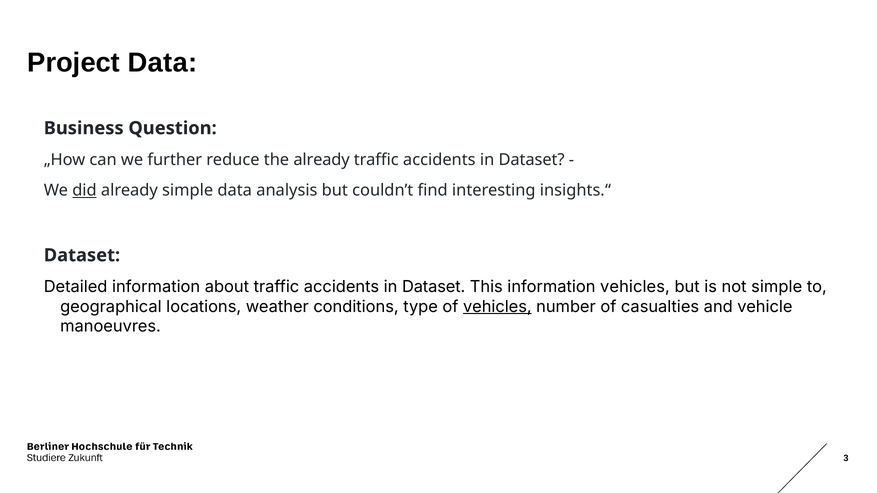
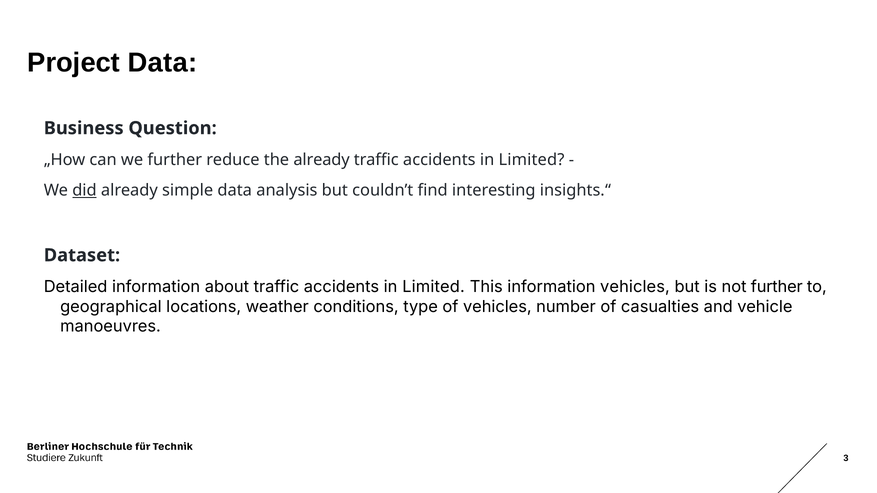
Dataset: Dataset -> Limited (531, 160)
Dataset: Dataset -> Limited (434, 287)
not simple: simple -> further (777, 287)
vehicles underline: present -> none (497, 307)
